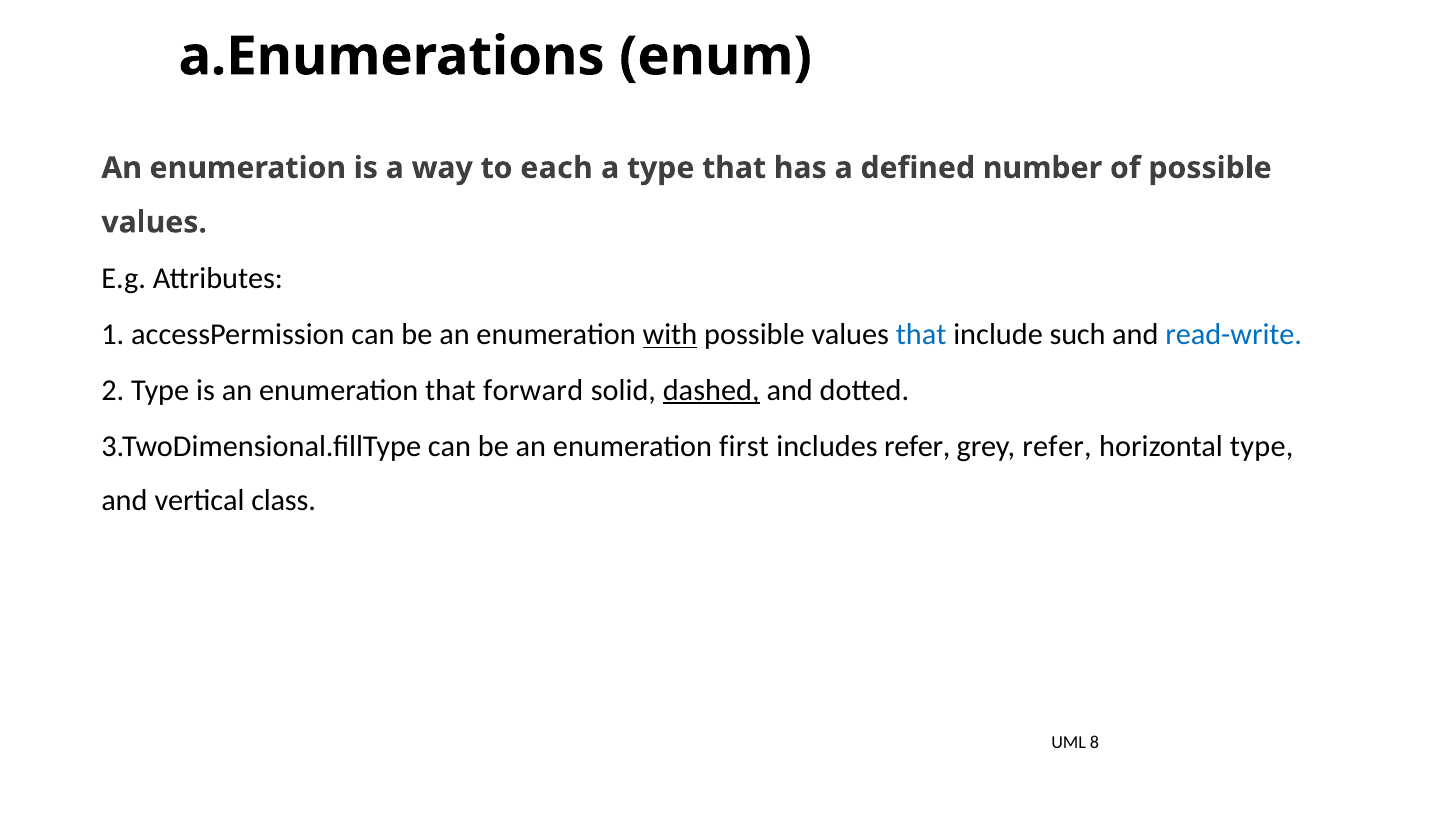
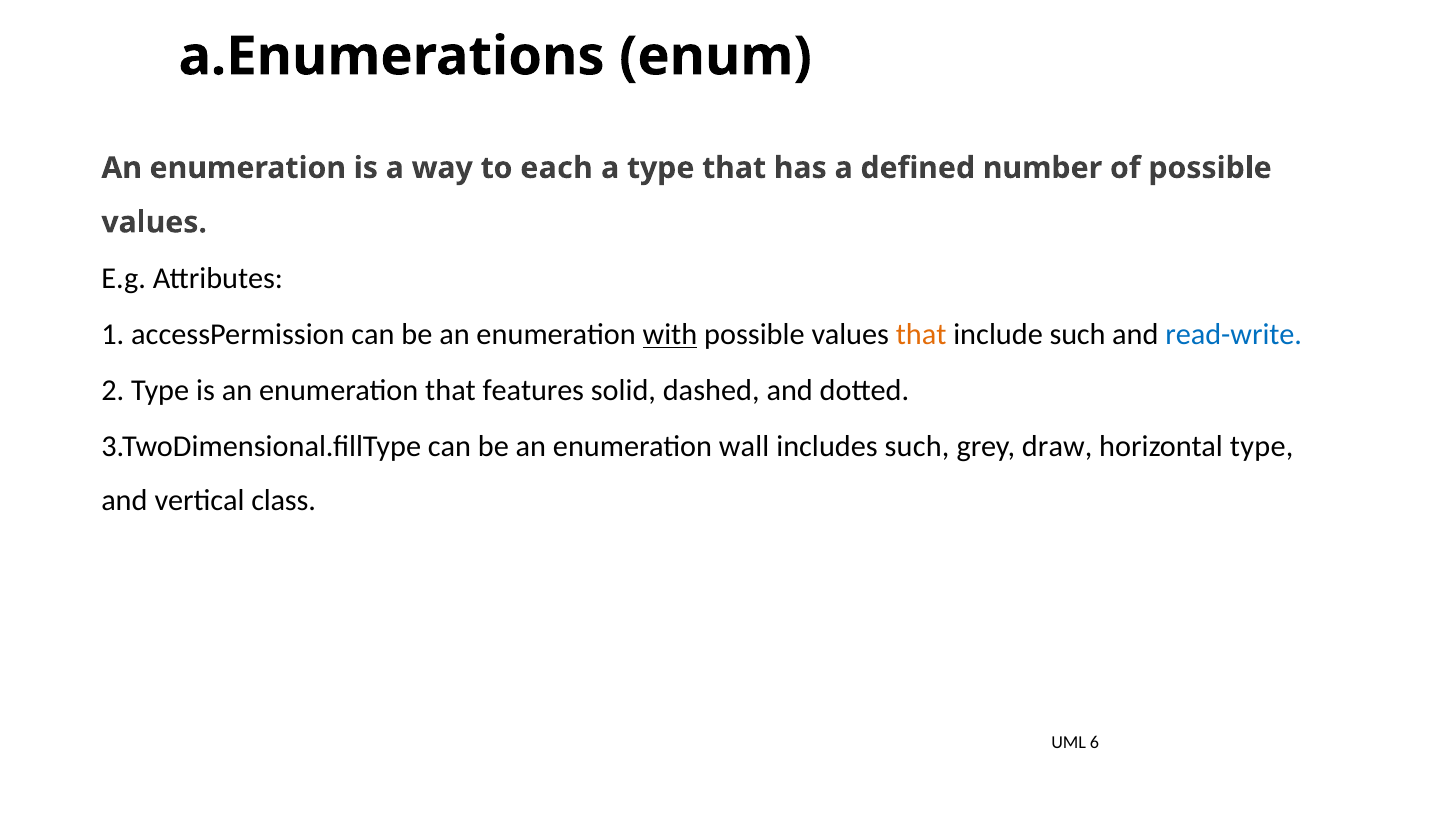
that colour: blue -> orange (921, 335)
forward: forward -> features (533, 391)
dashed underline: present -> none (711, 391)
first: first -> wall (744, 446)
includes refer: refer -> such (917, 446)
grey refer: refer -> draw (1057, 446)
8: 8 -> 6 (1095, 743)
